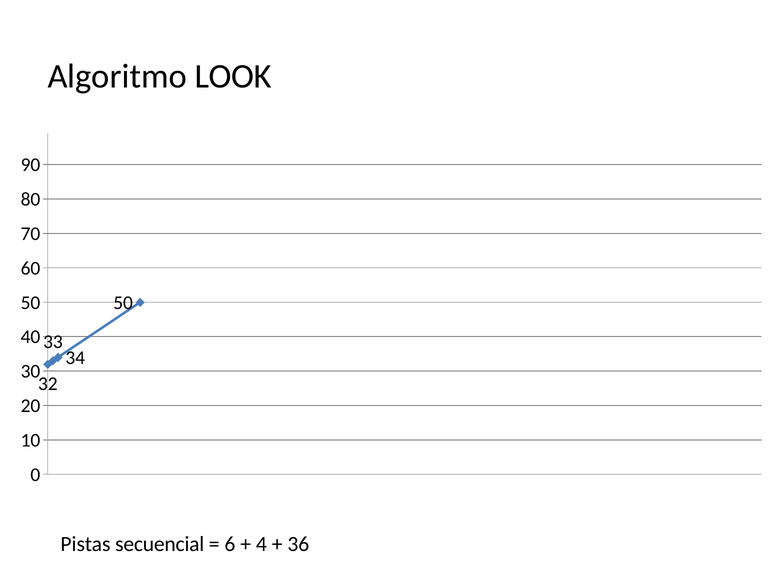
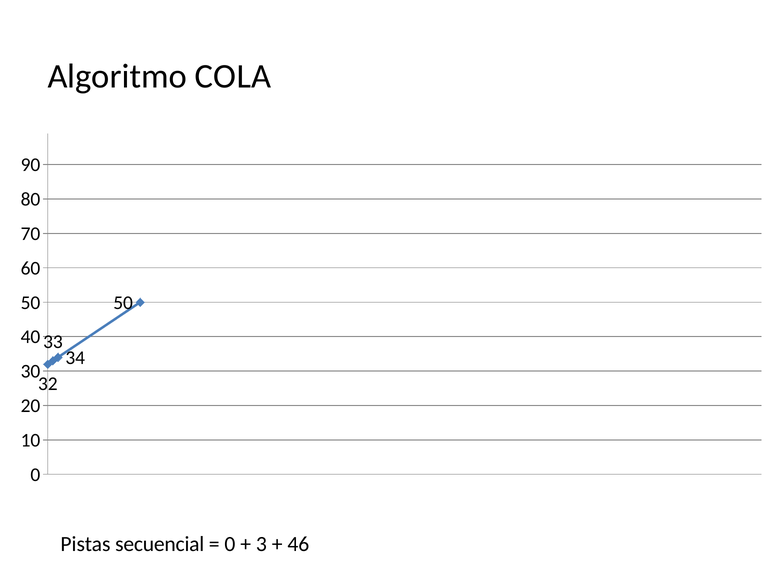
LOOK: LOOK -> COLA (233, 77)
6: 6 -> 0 (230, 544)
4: 4 -> 3 (261, 544)
36: 36 -> 46 (298, 544)
